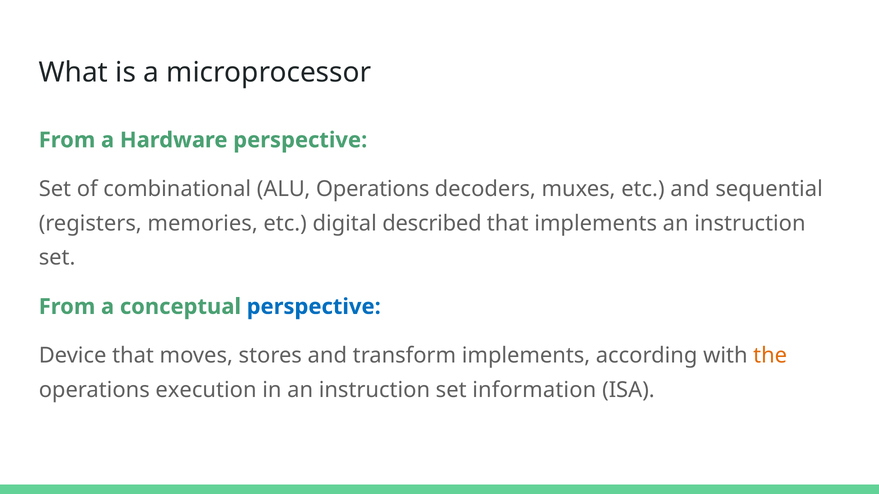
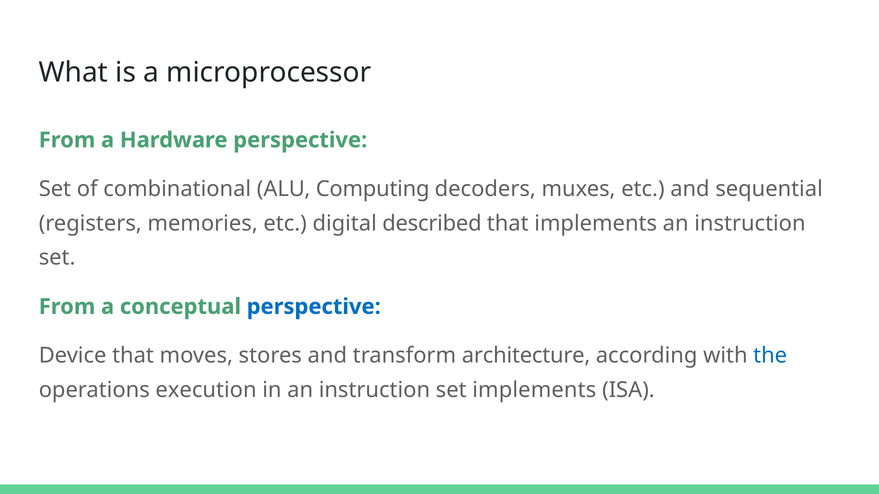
ALU Operations: Operations -> Computing (373, 189)
transform implements: implements -> architecture (526, 356)
the colour: orange -> blue (770, 356)
set information: information -> implements (534, 390)
